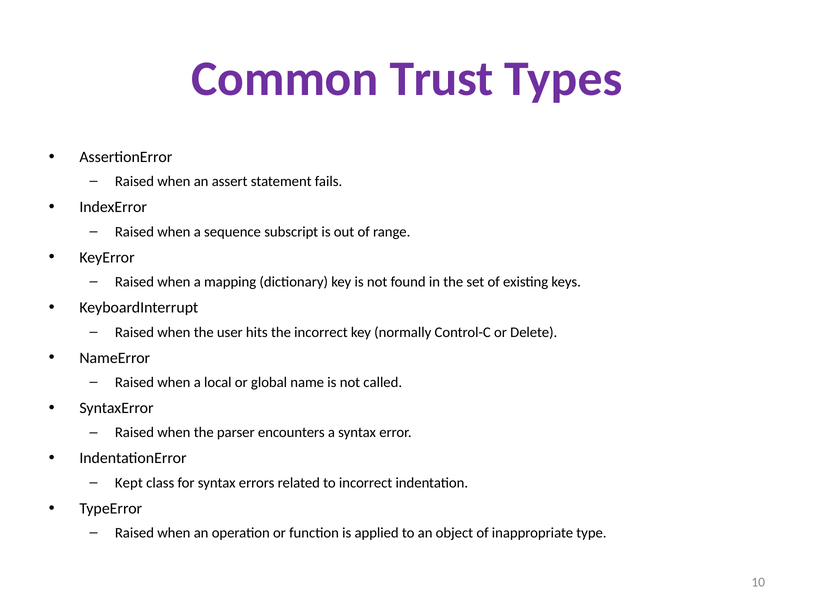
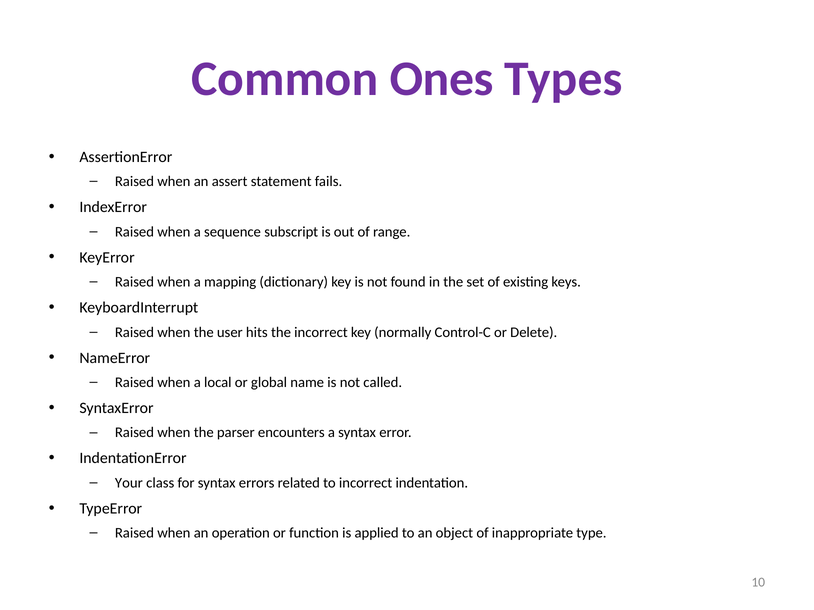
Trust: Trust -> Ones (442, 79)
Kept: Kept -> Your (129, 483)
